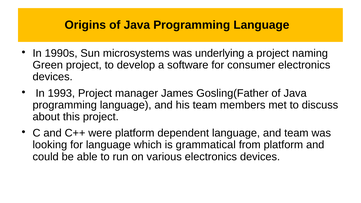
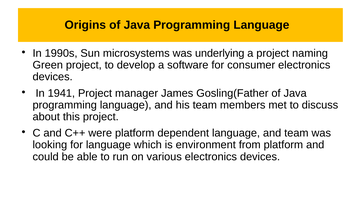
1993: 1993 -> 1941 (61, 93)
grammatical: grammatical -> environment (206, 145)
